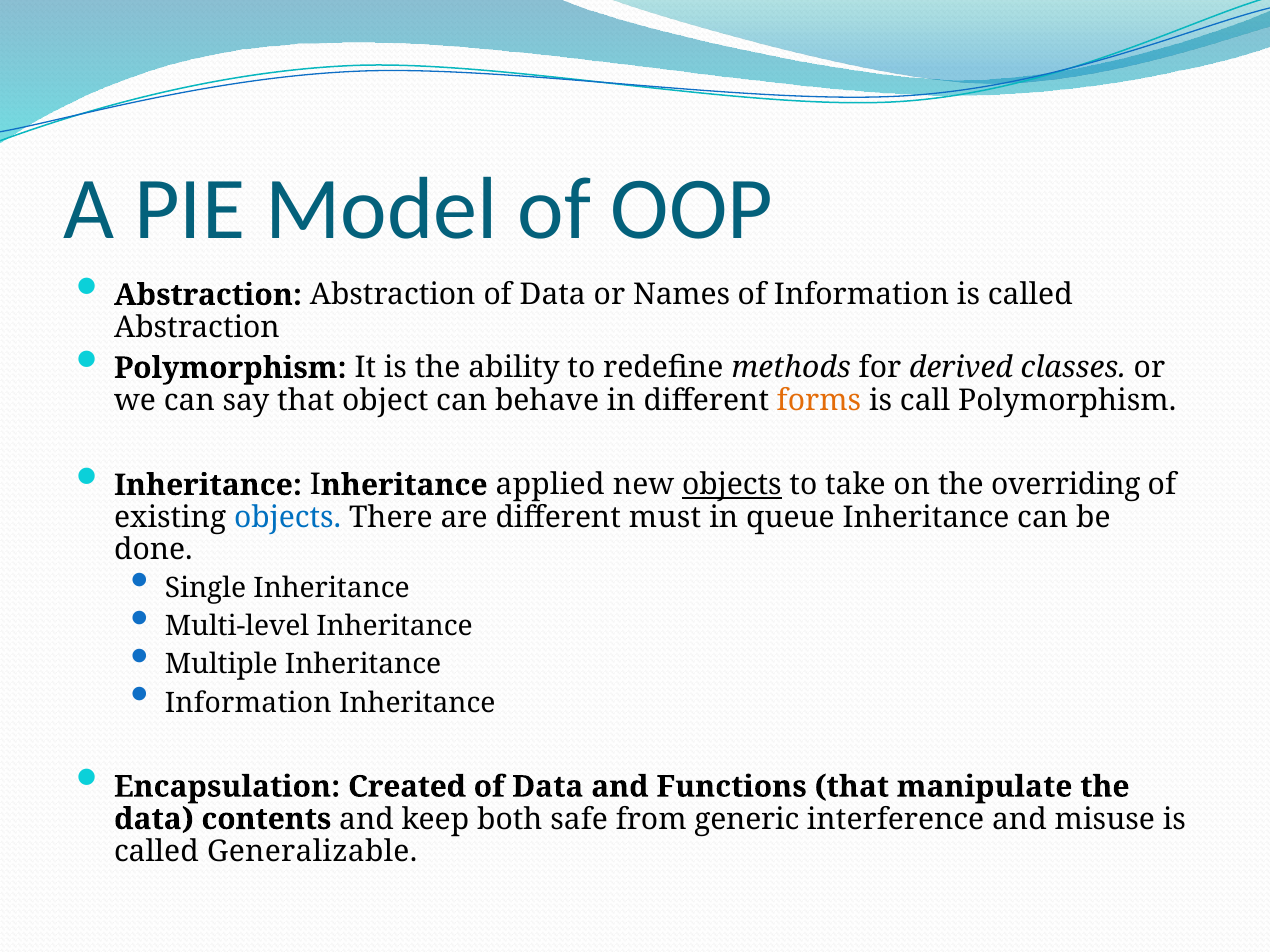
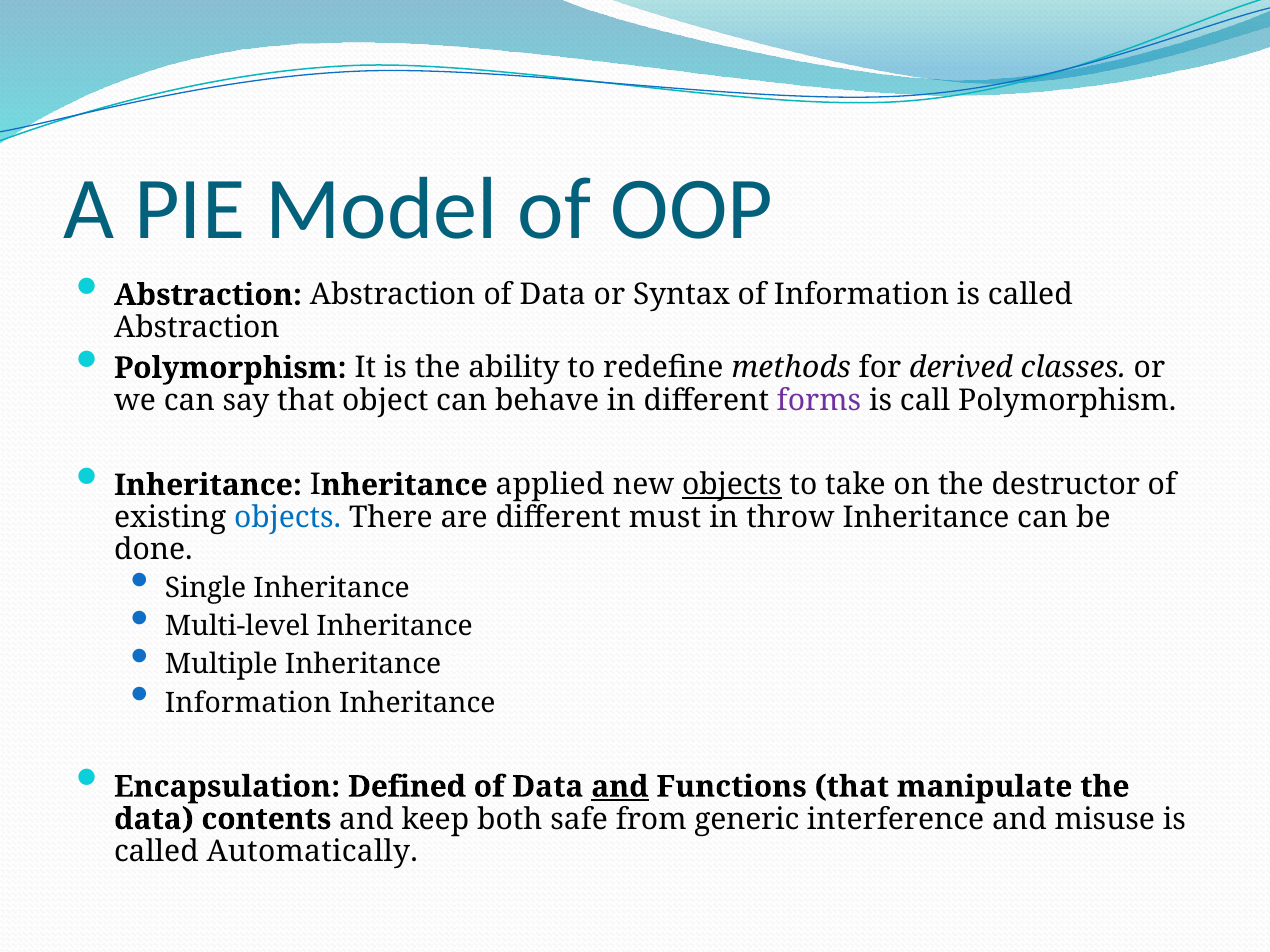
Names: Names -> Syntax (682, 295)
forms colour: orange -> purple (819, 401)
overriding: overriding -> destructor (1066, 485)
queue: queue -> throw (790, 518)
Created: Created -> Defined (407, 787)
and underline: none -> present (620, 787)
Generalizable: Generalizable -> Automatically (312, 852)
